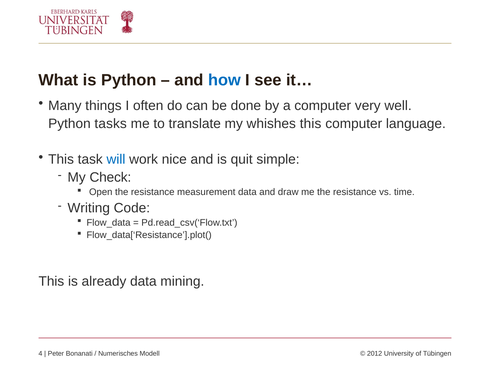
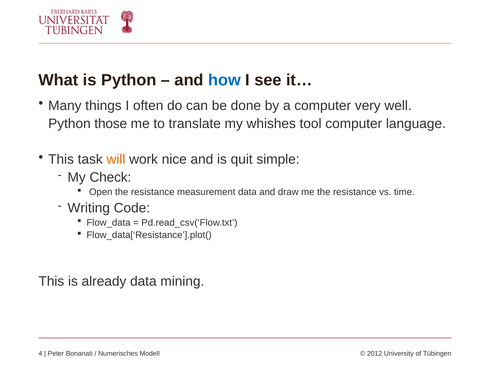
tasks: tasks -> those (111, 124)
whishes this: this -> tool (311, 124)
will colour: blue -> orange (116, 160)
